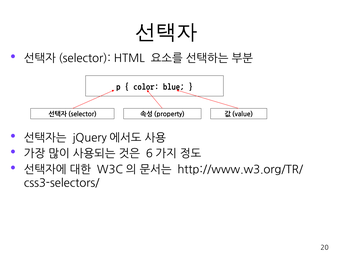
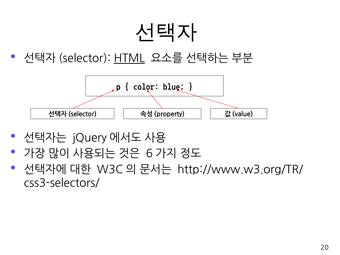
HTML underline: none -> present (129, 59)
